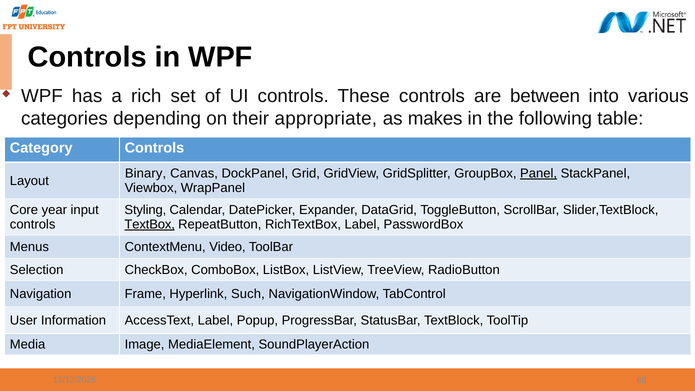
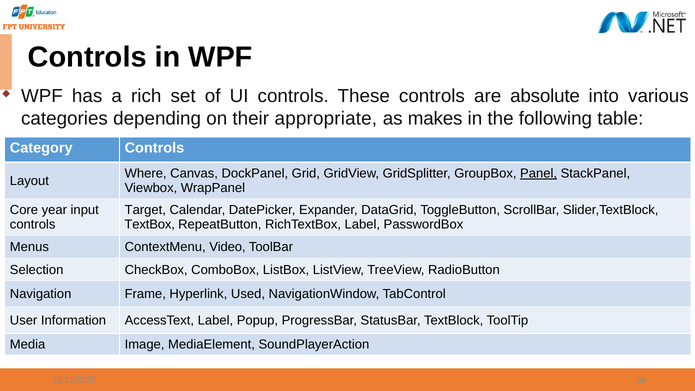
between: between -> absolute (545, 96)
Binary: Binary -> Where (146, 173)
Styling: Styling -> Target (145, 210)
TextBox underline: present -> none (150, 224)
Such: Such -> Used (248, 294)
